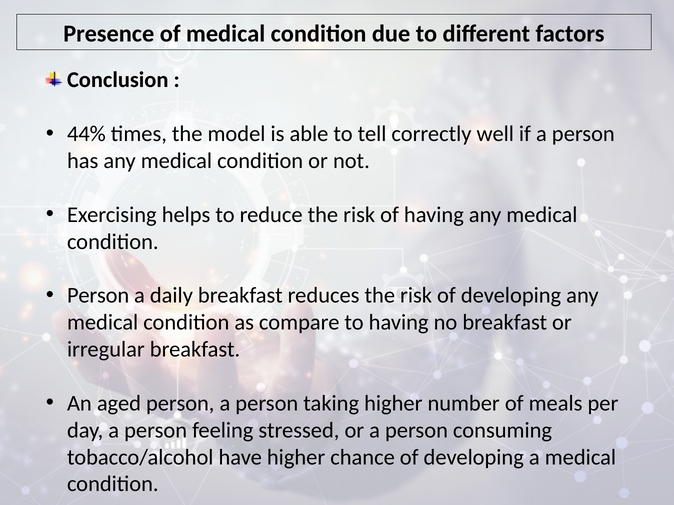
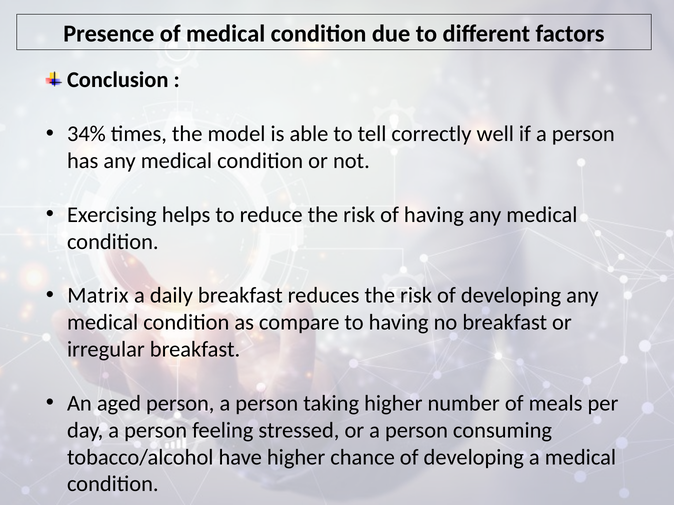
44%: 44% -> 34% (86, 134)
Person: Person -> Matrix (98, 296)
